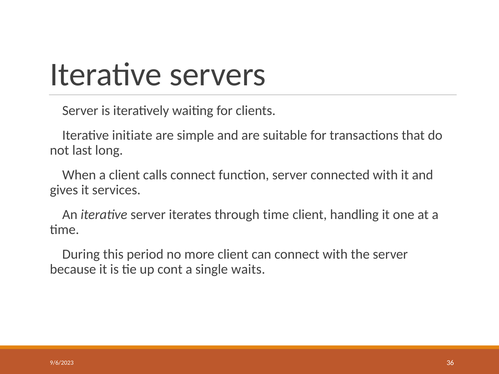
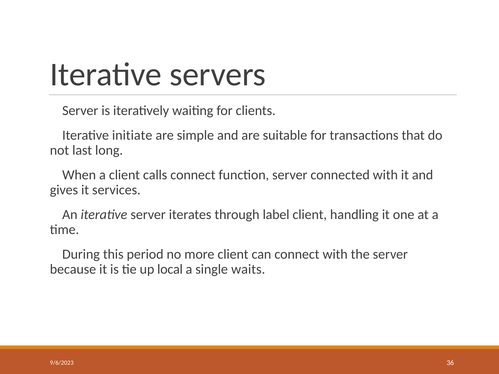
through time: time -> label (276, 215)
cont: cont -> local (170, 269)
